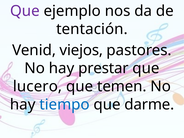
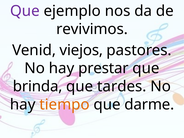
tentación: tentación -> revivimos (92, 29)
lucero: lucero -> brinda (38, 86)
temen: temen -> tardes (122, 86)
tiempo colour: blue -> orange (64, 104)
